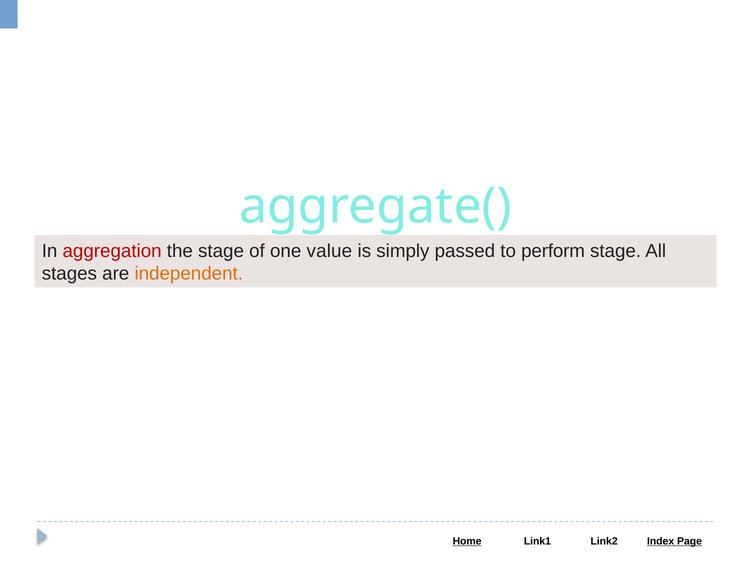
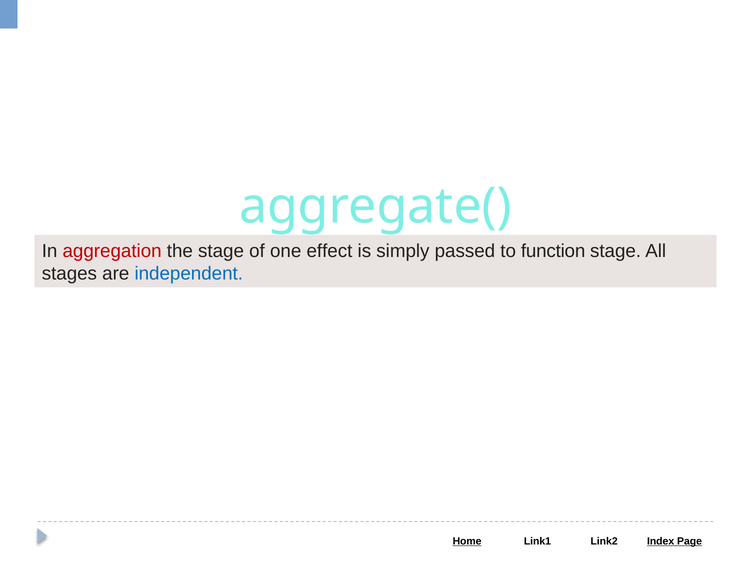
value: value -> effect (329, 251)
perform: perform -> function (553, 251)
independent colour: orange -> blue (189, 274)
